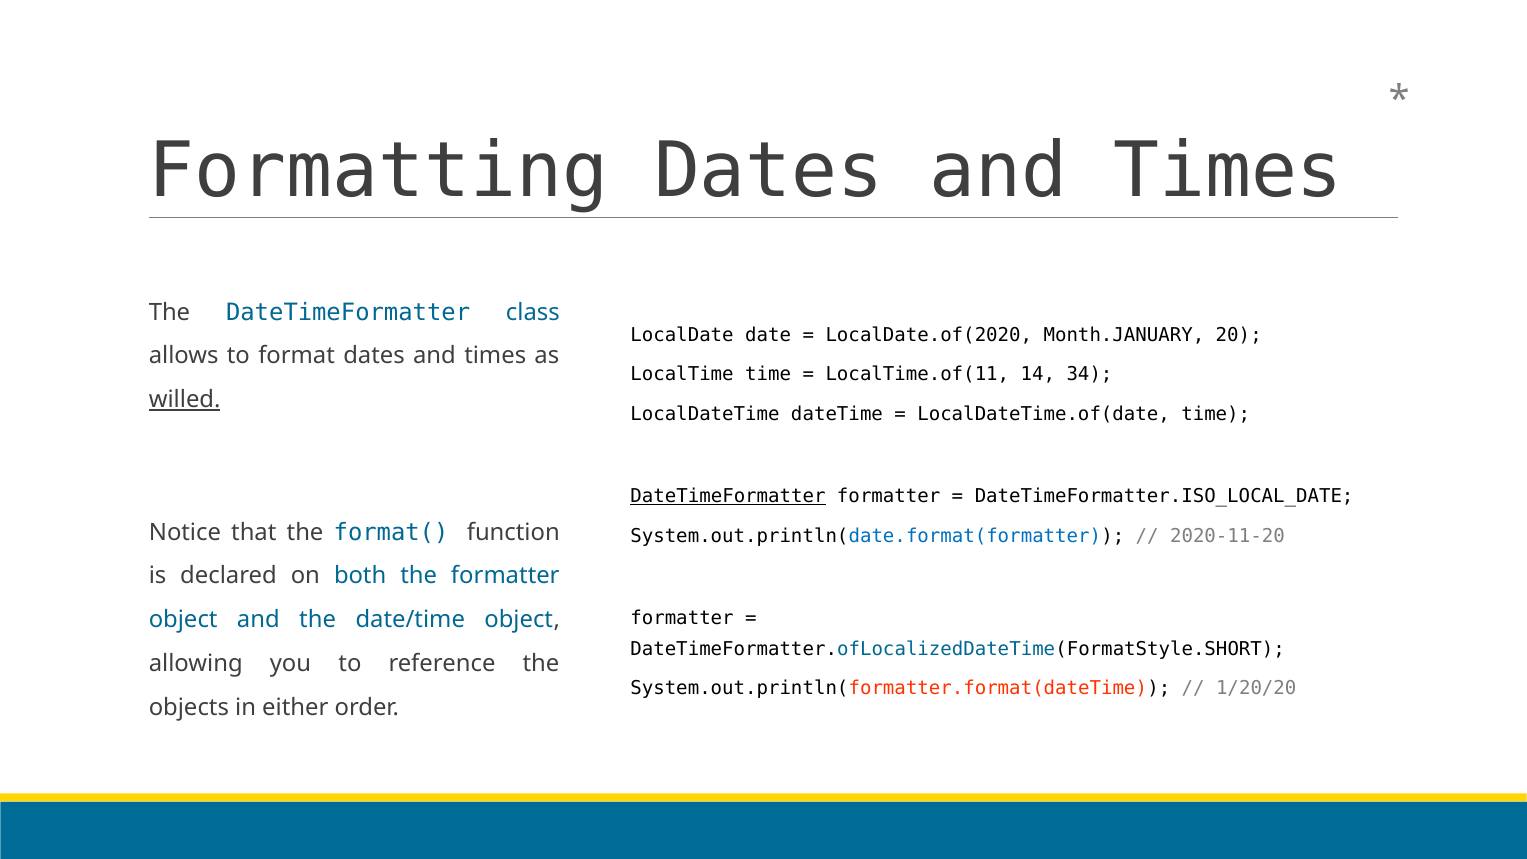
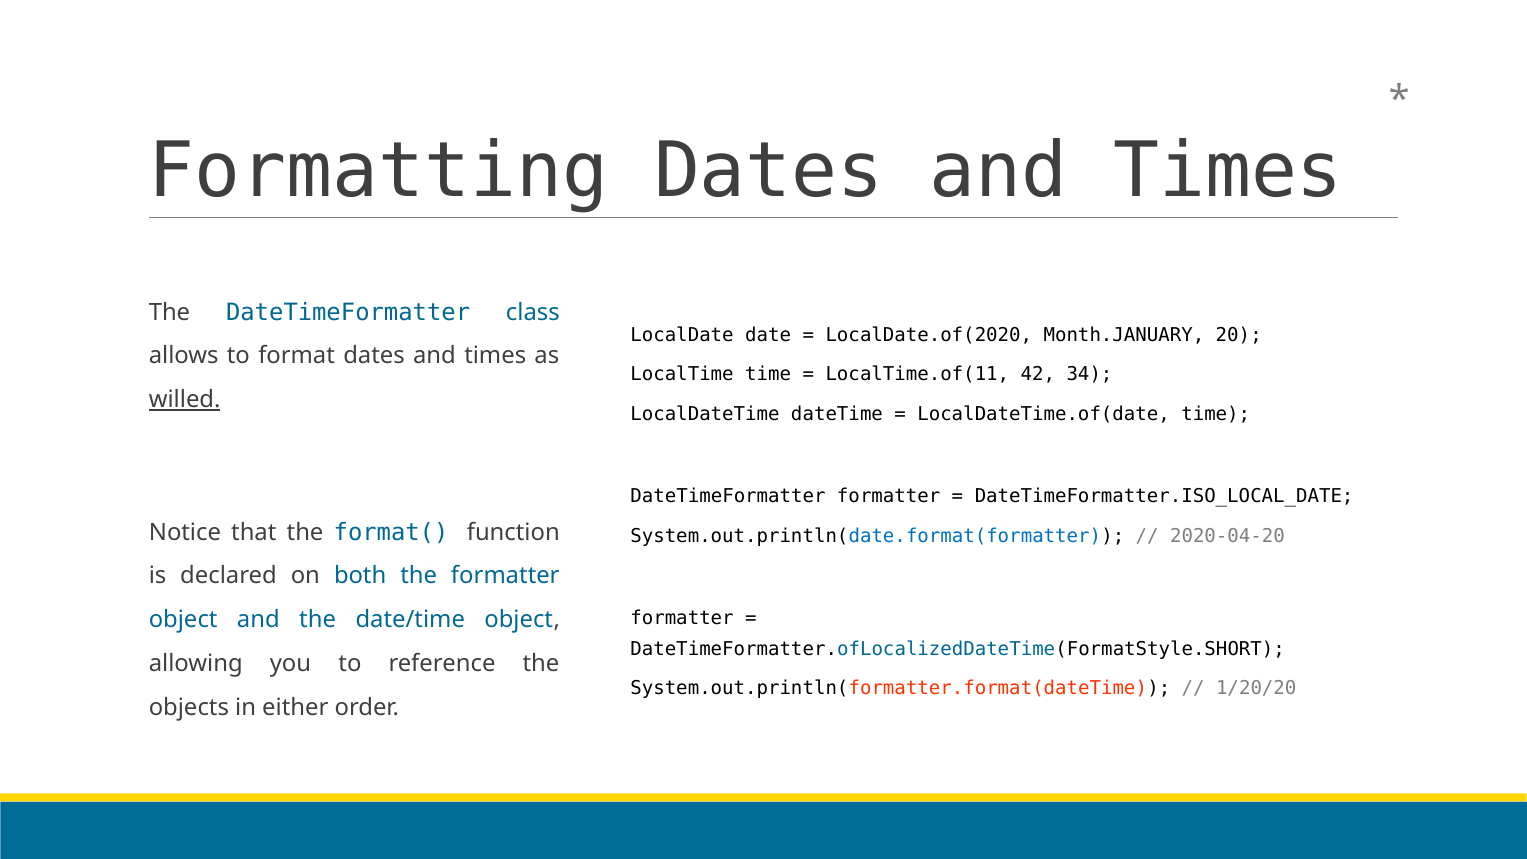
14: 14 -> 42 (1038, 374)
DateTimeFormatter underline: present -> none (728, 496)
2020-11-20: 2020-11-20 -> 2020-04-20 (1227, 536)
